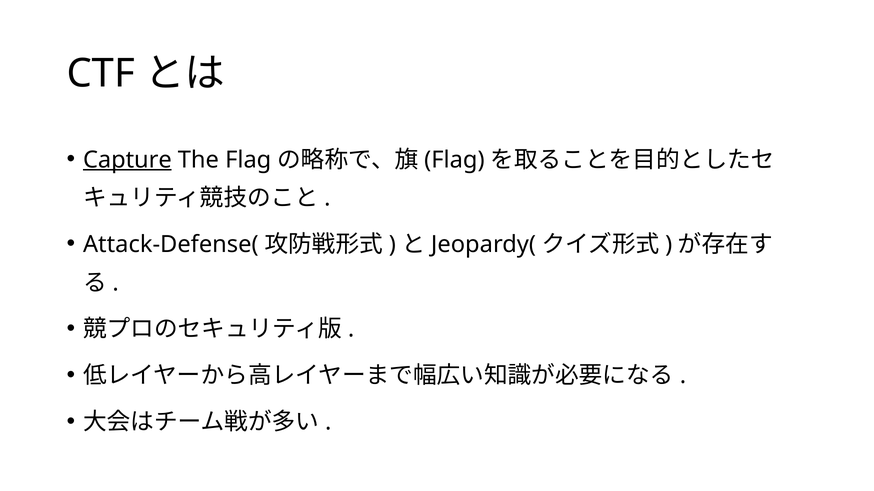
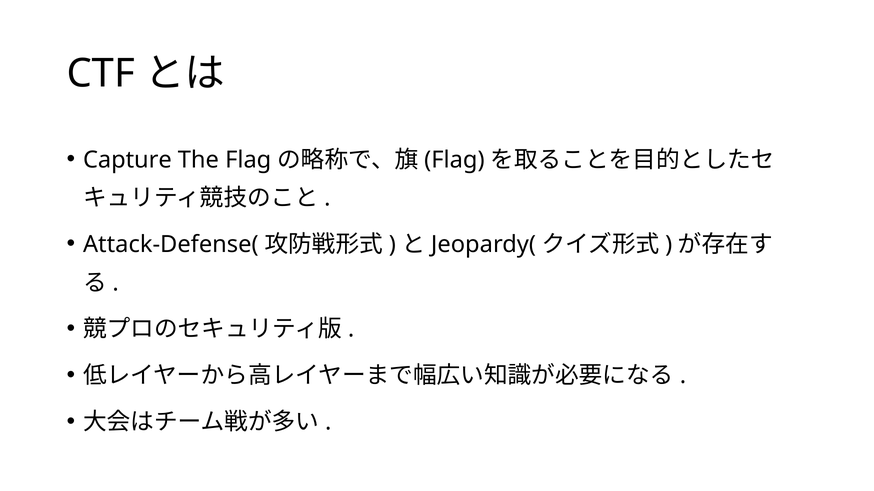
Capture underline: present -> none (127, 160)
